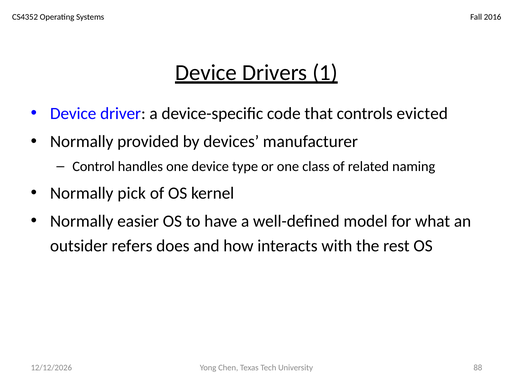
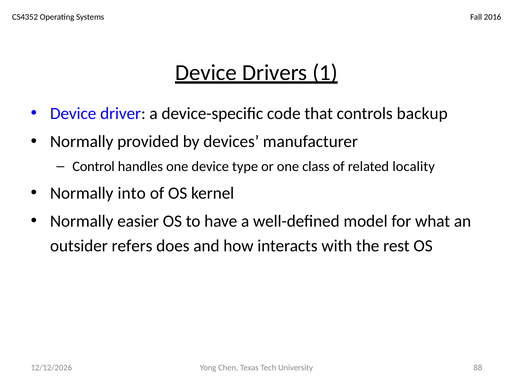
evicted: evicted -> backup (422, 114)
naming: naming -> locality (414, 166)
pick: pick -> into (132, 193)
